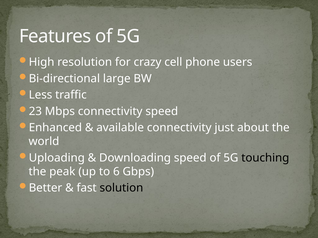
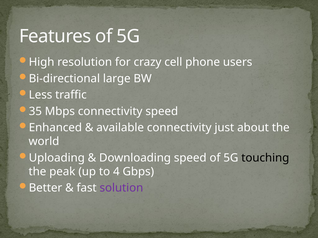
23: 23 -> 35 (35, 112)
6: 6 -> 4 (116, 172)
solution colour: black -> purple (121, 188)
